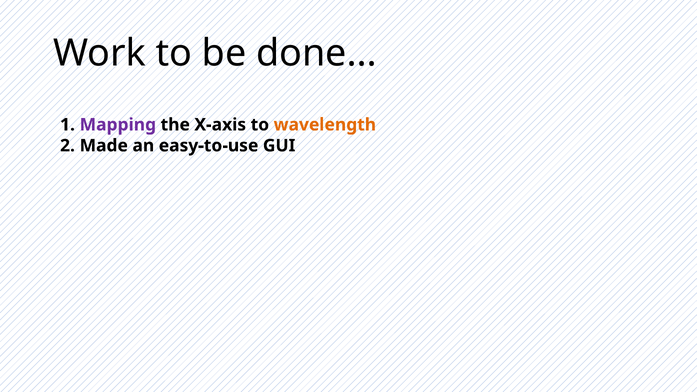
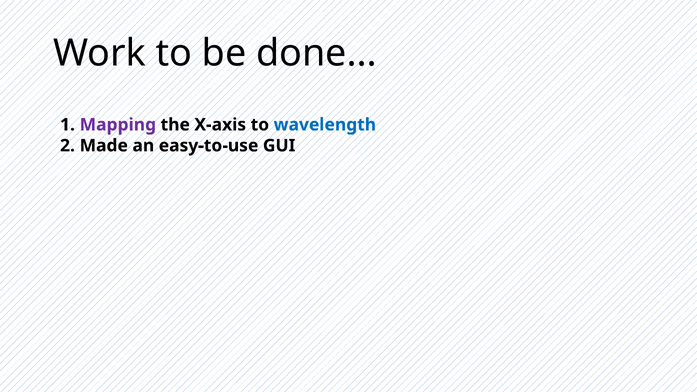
wavelength colour: orange -> blue (325, 125)
